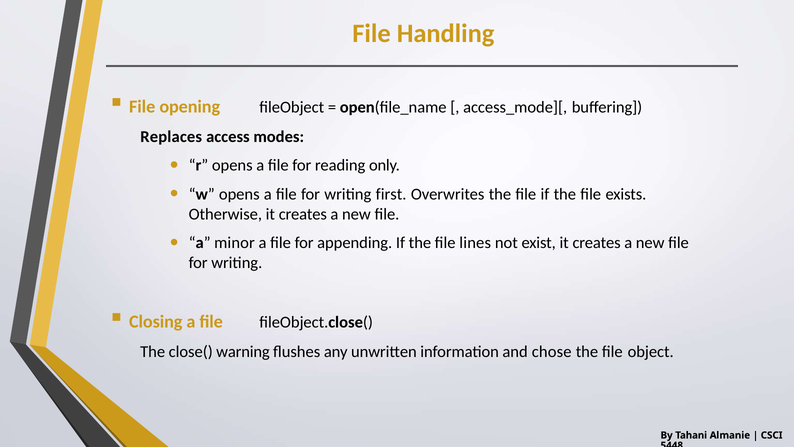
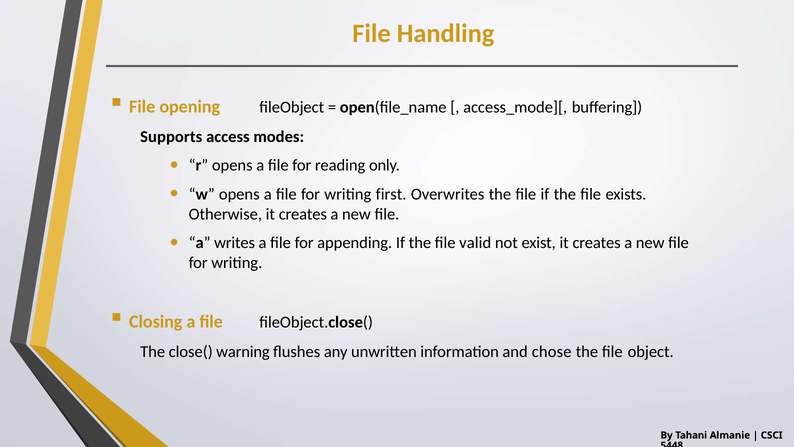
Replaces: Replaces -> Supports (171, 137)
minor: minor -> writes (235, 243)
lines: lines -> valid (475, 243)
